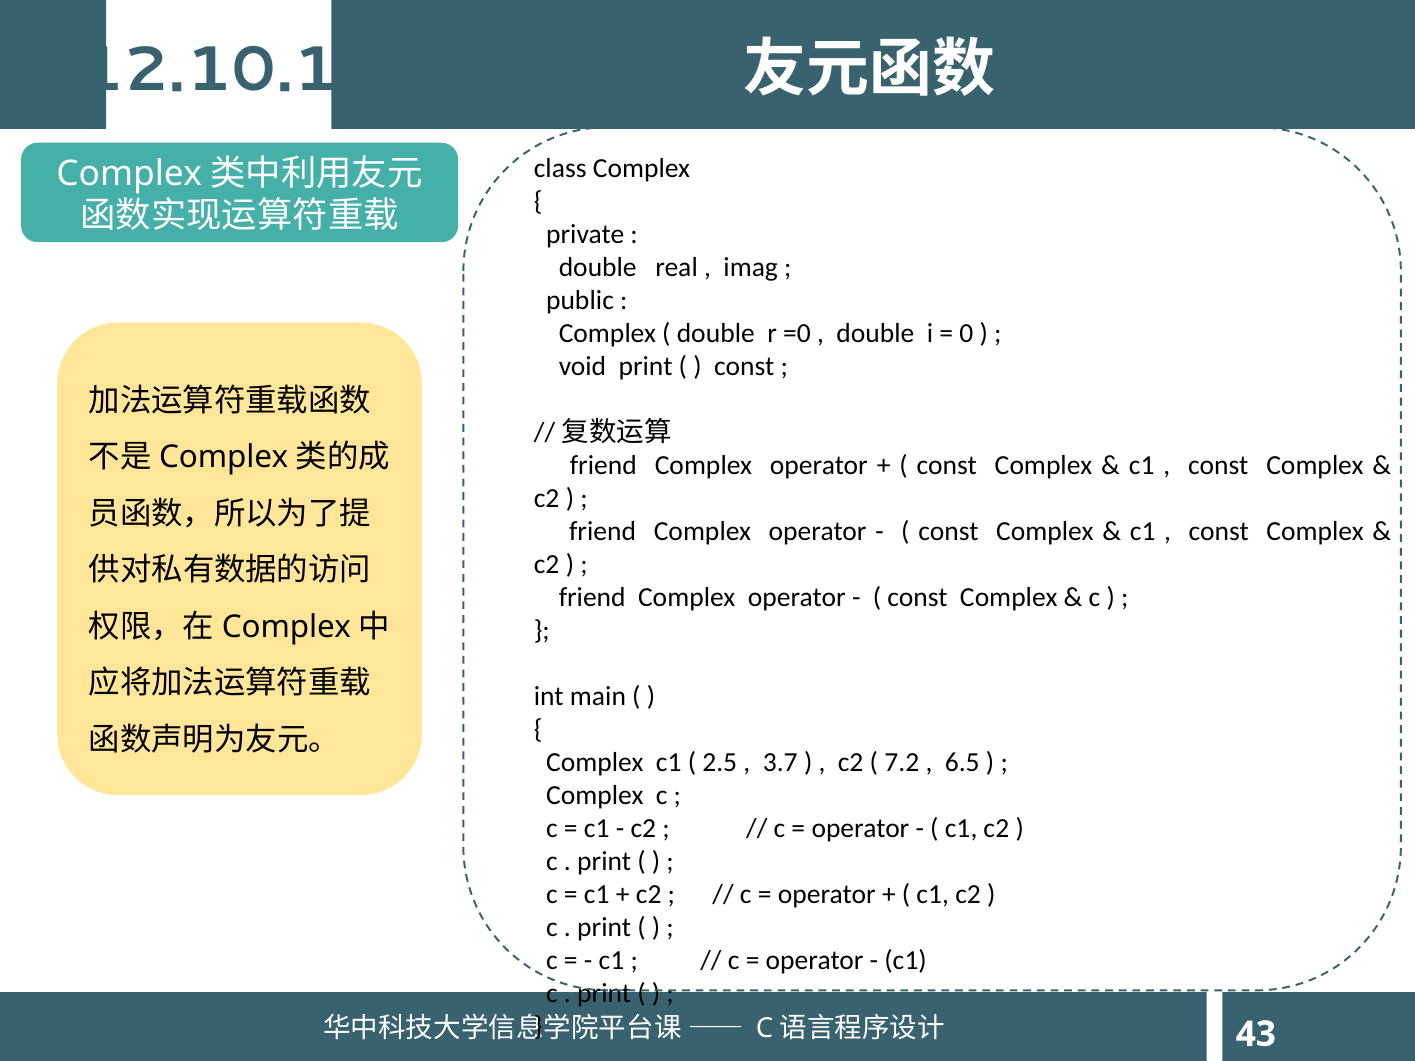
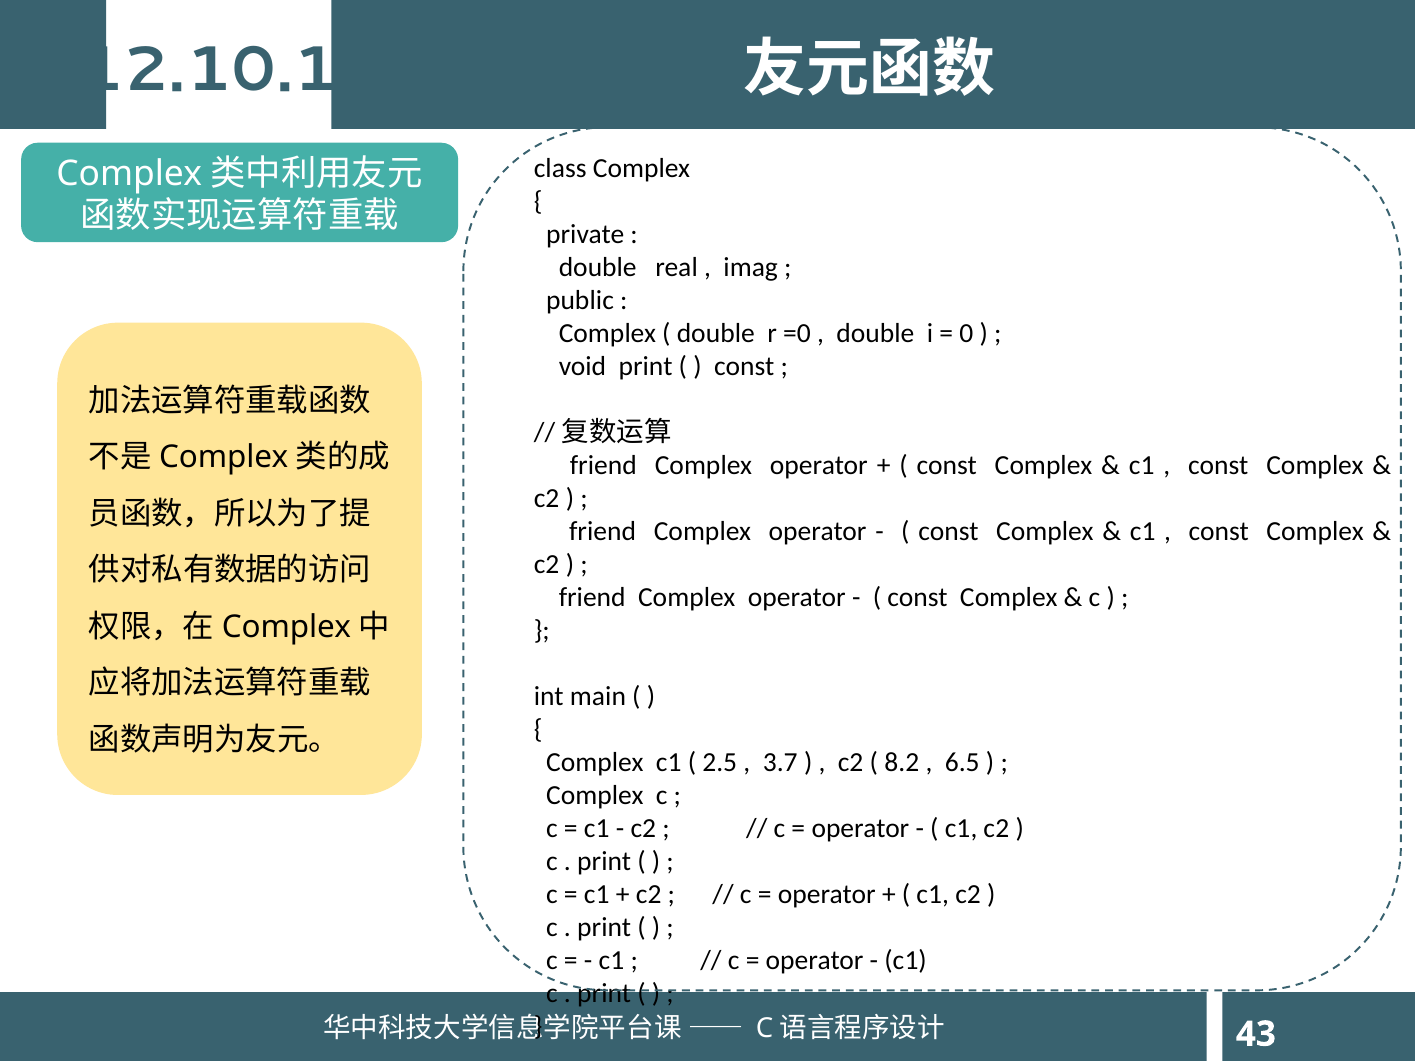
7.2: 7.2 -> 8.2 (902, 763)
